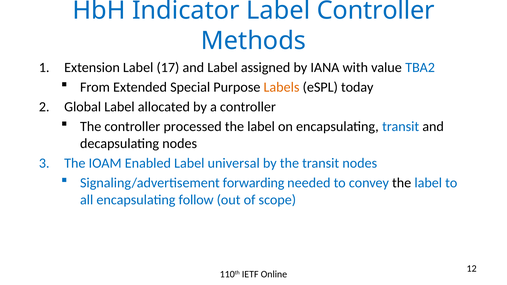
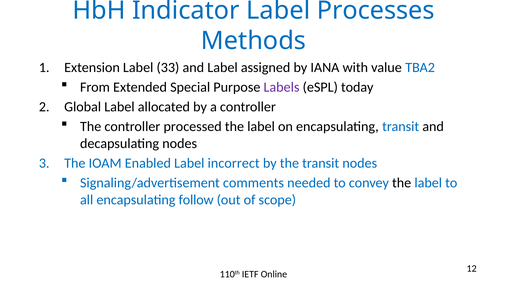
Label Controller: Controller -> Processes (376, 10)
17: 17 -> 33 (168, 68)
Labels colour: orange -> purple (281, 87)
universal: universal -> incorrect (234, 163)
forwarding: forwarding -> comments (253, 183)
